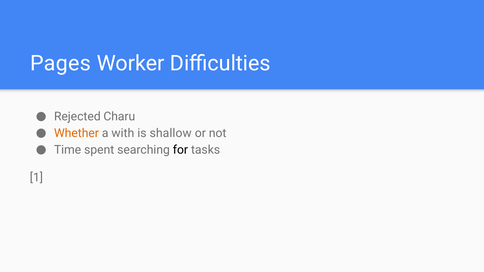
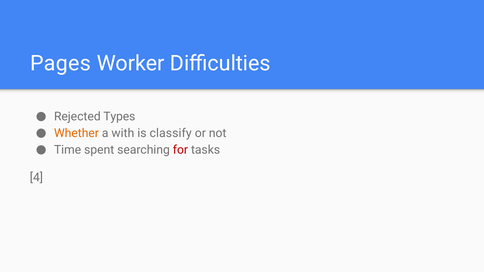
Charu: Charu -> Types (119, 117)
shallow: shallow -> classify (171, 133)
for colour: black -> red (180, 150)
1: 1 -> 4 (36, 178)
